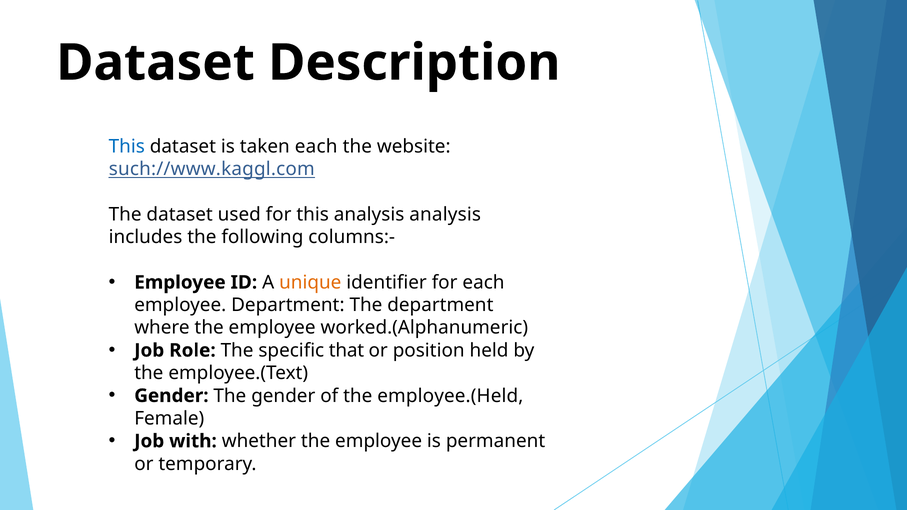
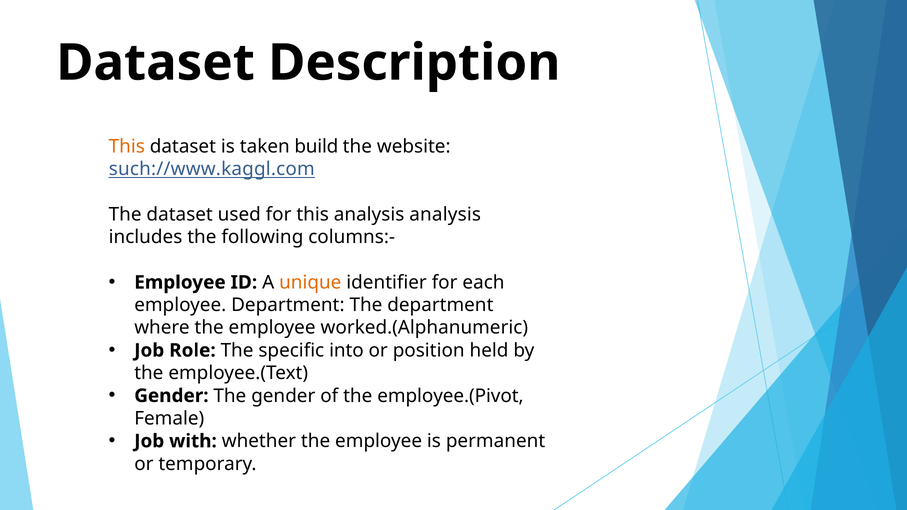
This colour: blue -> orange (127, 146)
taken each: each -> build (316, 146)
that: that -> into (346, 351)
employee.(Held: employee.(Held -> employee.(Pivot (450, 396)
